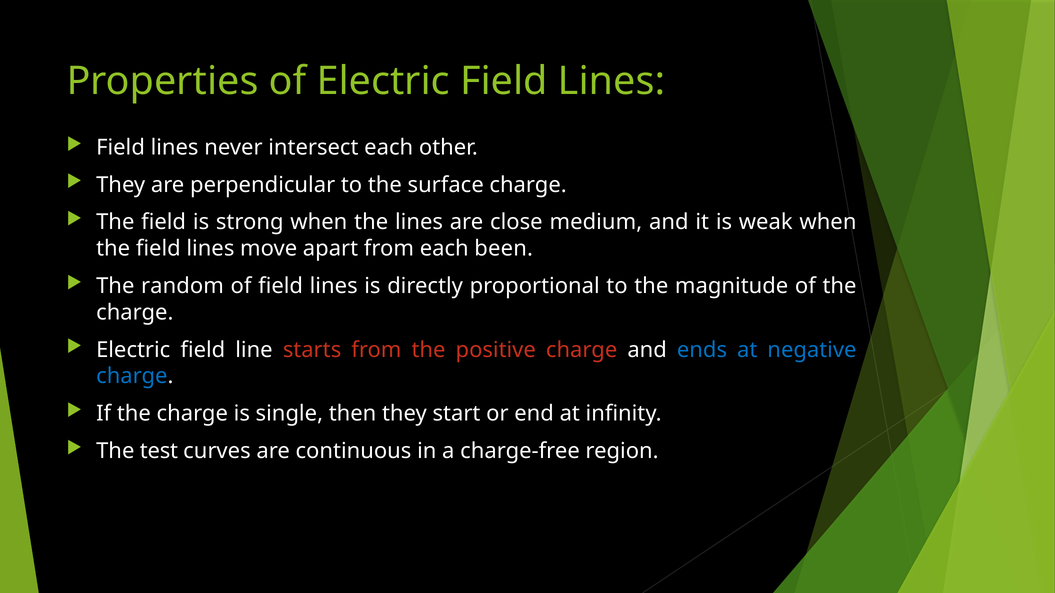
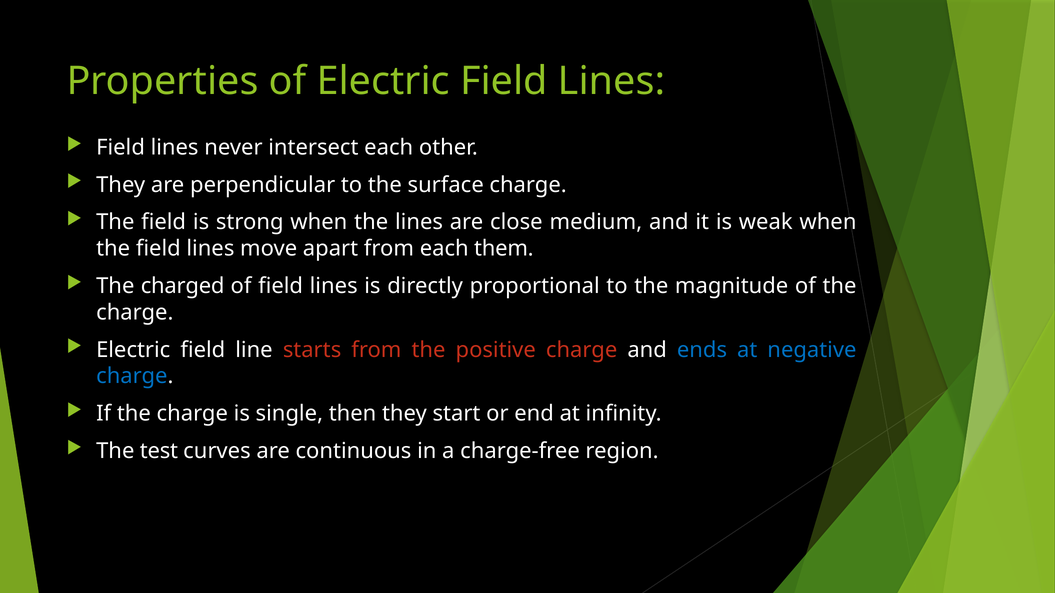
been: been -> them (504, 249)
random: random -> charged (183, 286)
